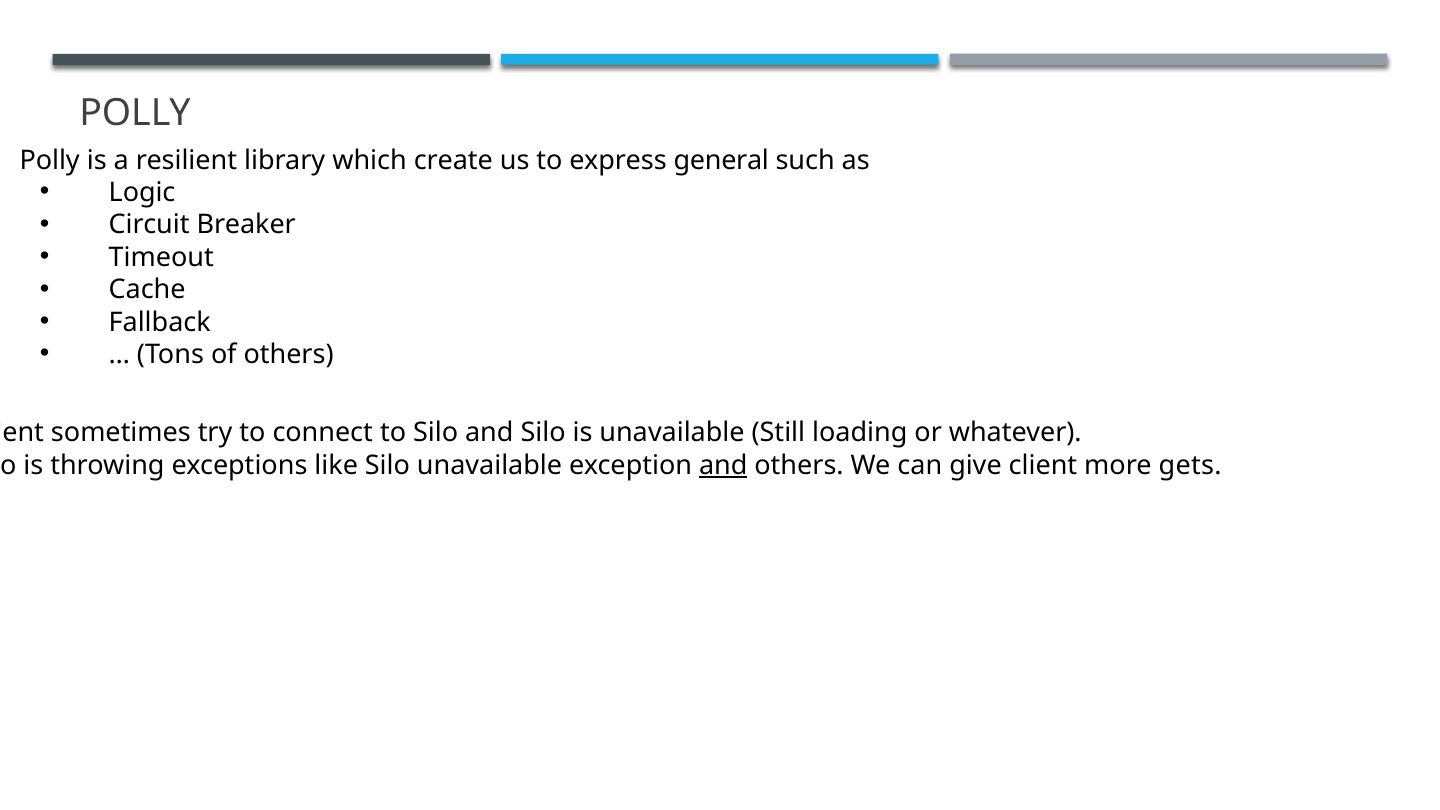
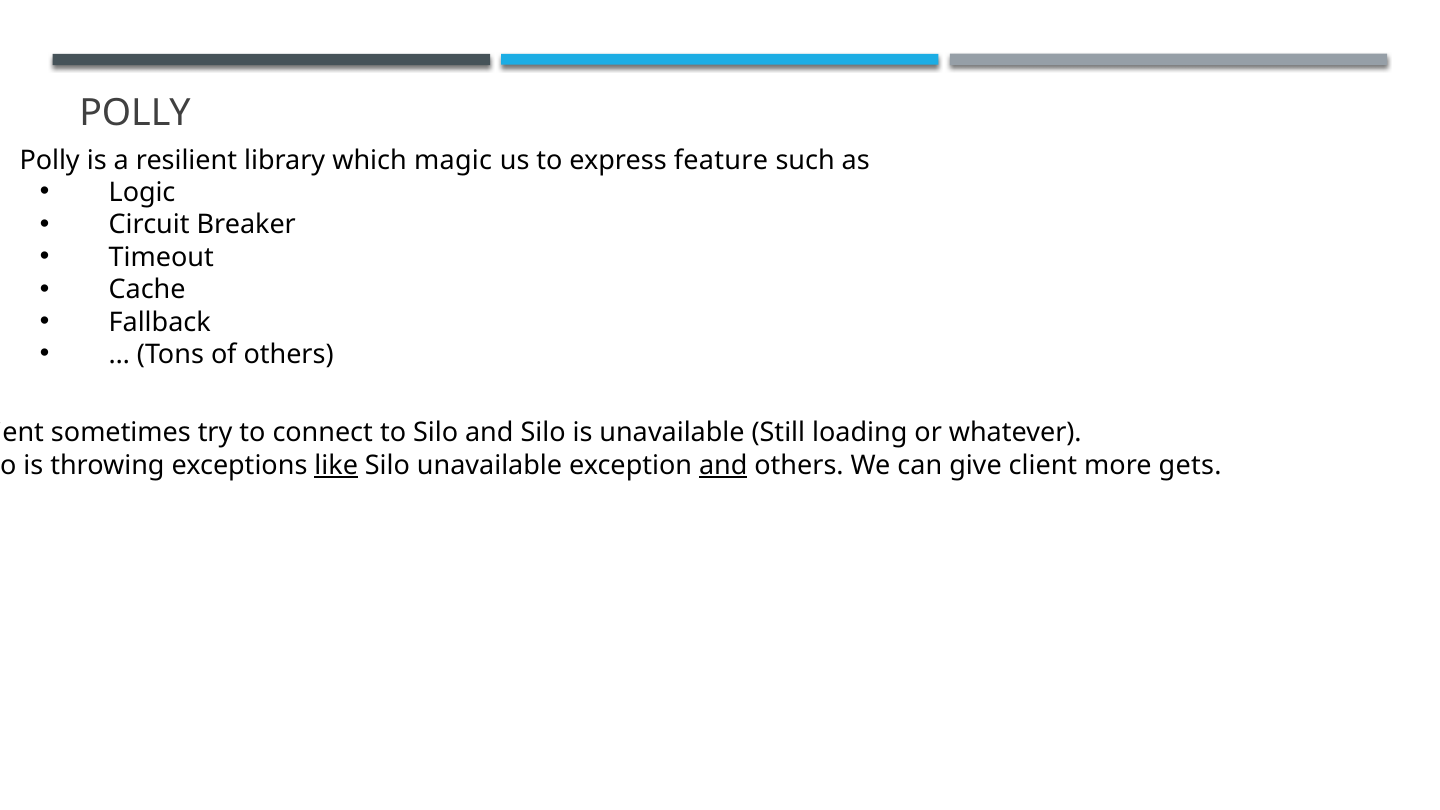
create: create -> magic (453, 160)
general: general -> feature (721, 160)
like underline: none -> present (336, 465)
